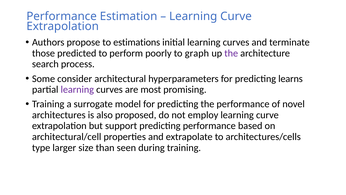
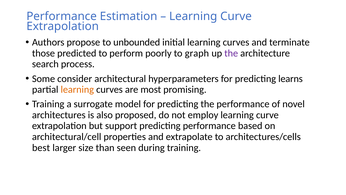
estimations: estimations -> unbounded (137, 42)
learning colour: purple -> orange (77, 89)
type: type -> best (41, 147)
